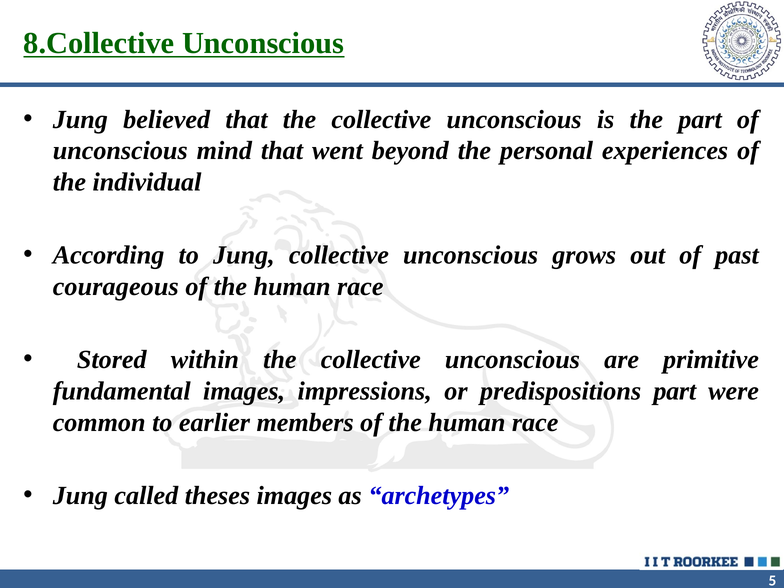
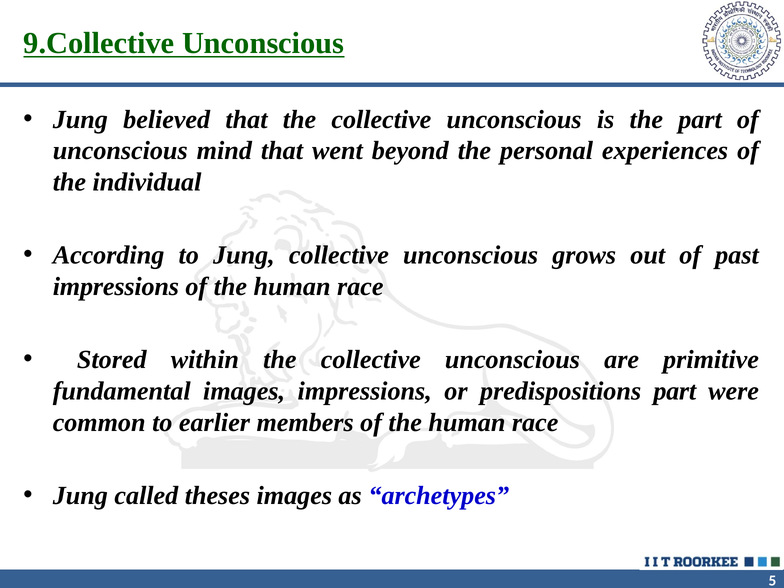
8.Collective: 8.Collective -> 9.Collective (99, 43)
courageous: courageous -> impressions (116, 287)
